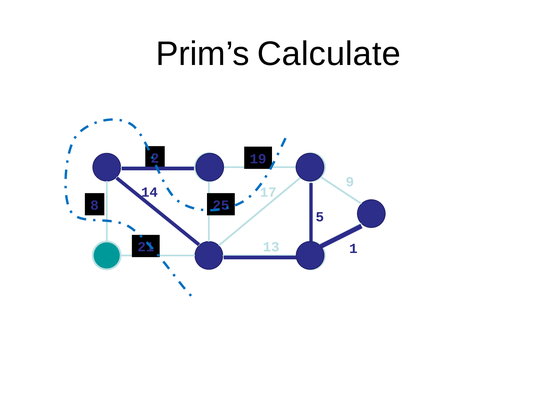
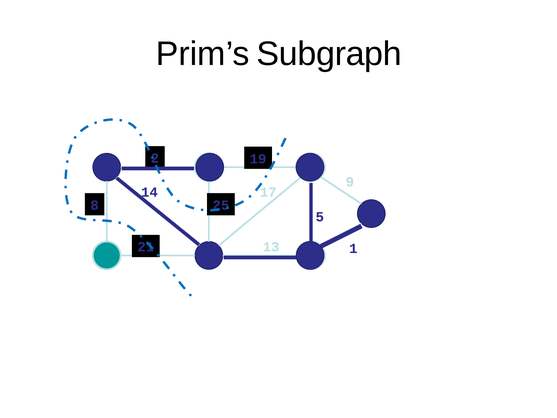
Calculate: Calculate -> Subgraph (329, 54)
